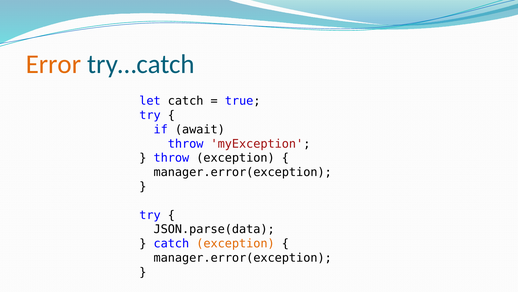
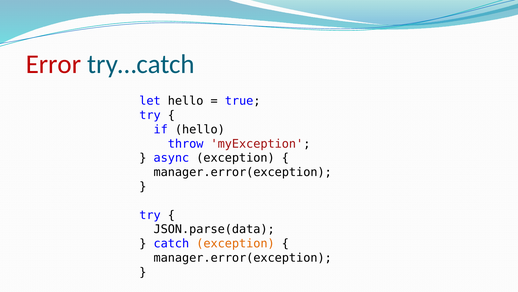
Error colour: orange -> red (54, 64)
let catch: catch -> hello (186, 101)
if await: await -> hello (200, 129)
throw: throw -> async (171, 158)
